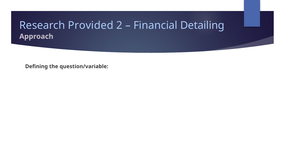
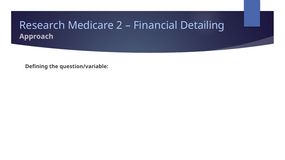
Provided: Provided -> Medicare (91, 25)
